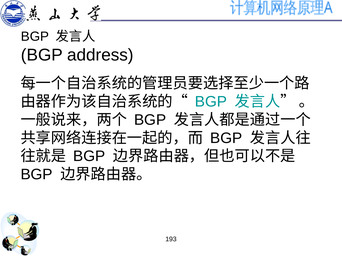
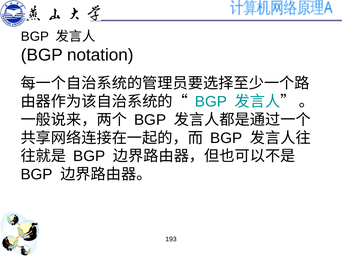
address: address -> notation (100, 55)
